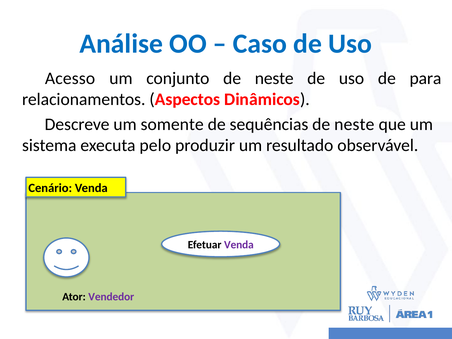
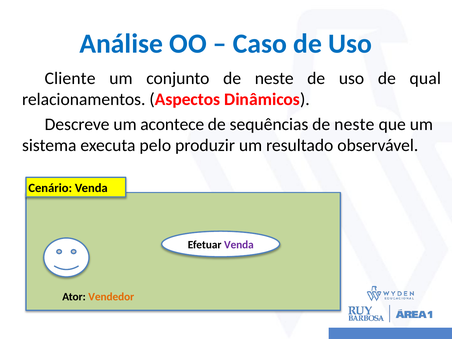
Acesso: Acesso -> Cliente (70, 78)
para: para -> qual (425, 78)
somente: somente -> acontece (172, 124)
Vendedor colour: purple -> orange (111, 297)
